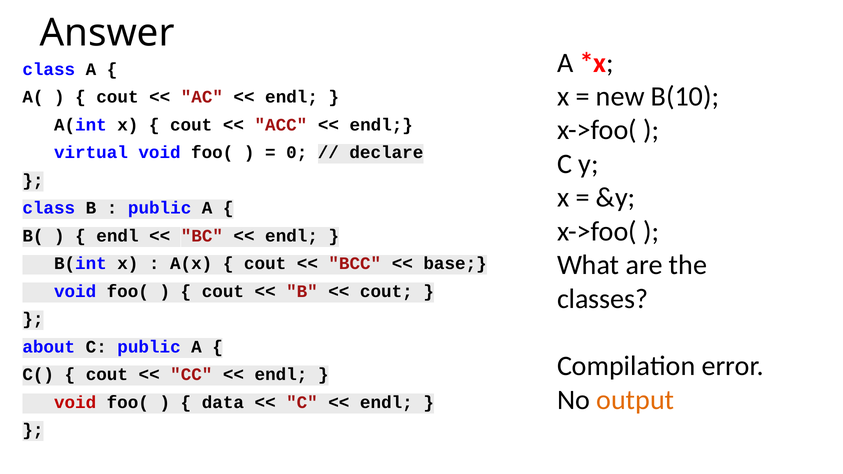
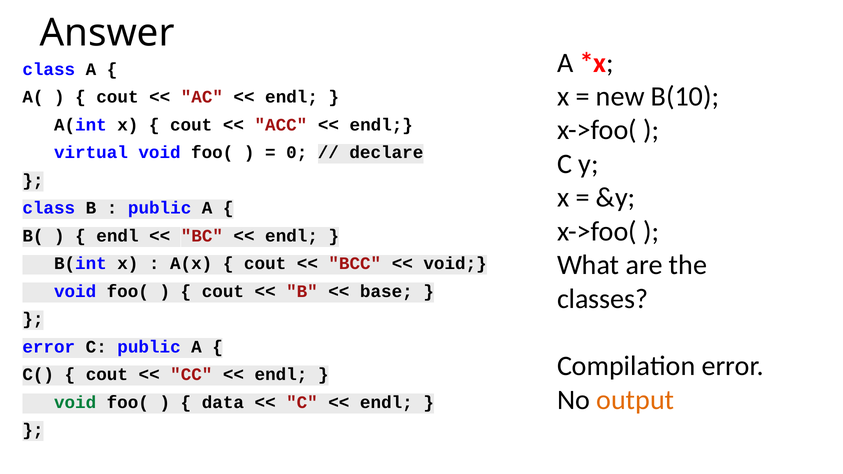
base: base -> void (455, 264)
cout: cout -> base (386, 291)
about: about -> error (49, 347)
void colour: red -> green (75, 402)
